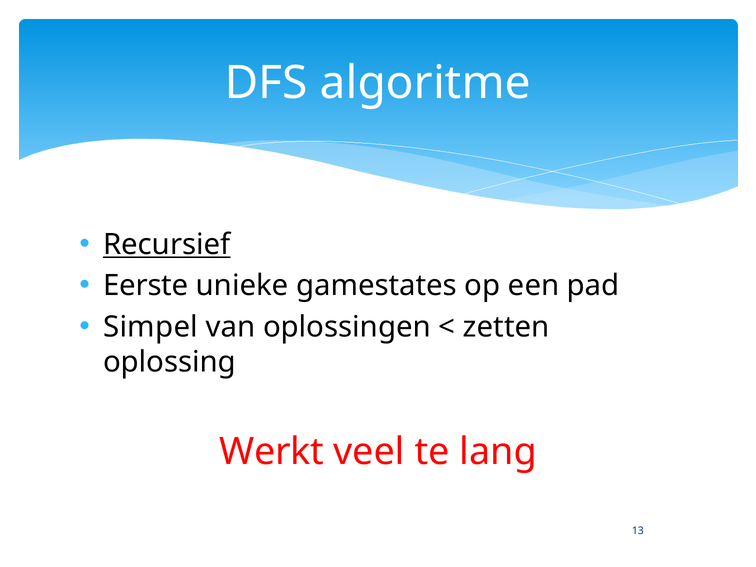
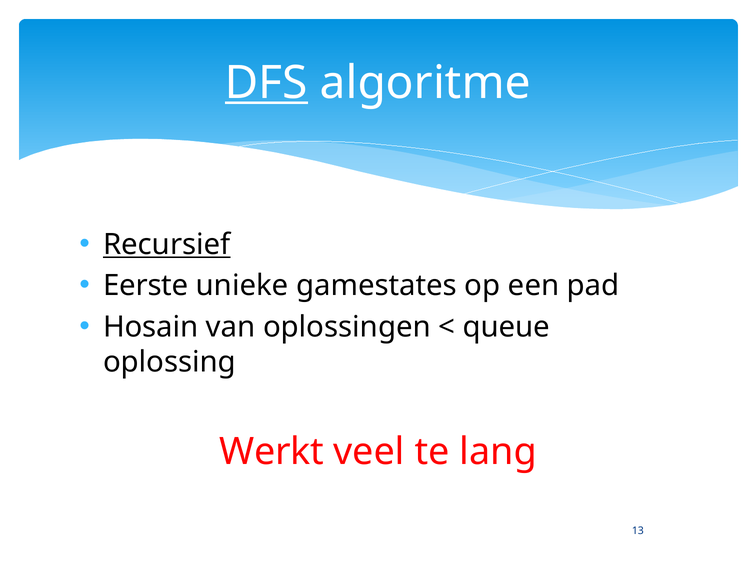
DFS underline: none -> present (266, 83)
Simpel: Simpel -> Hosain (151, 327)
zetten: zetten -> queue (506, 327)
